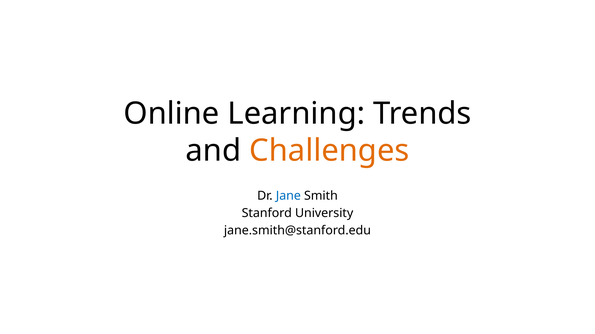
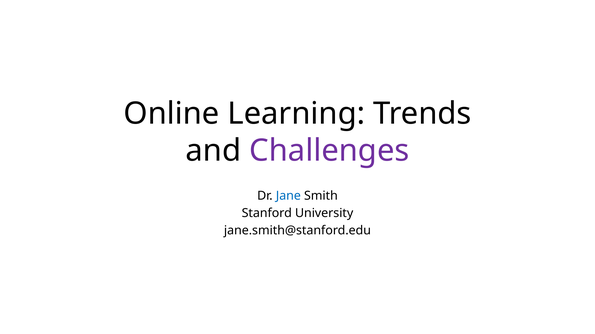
Challenges colour: orange -> purple (329, 151)
